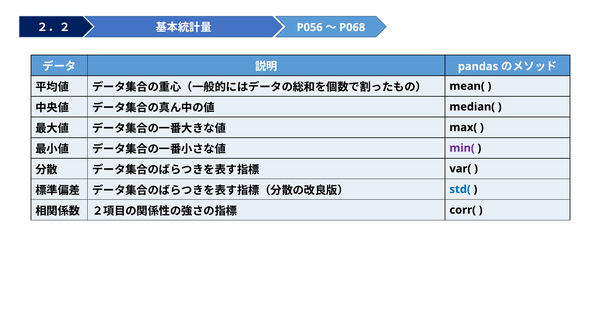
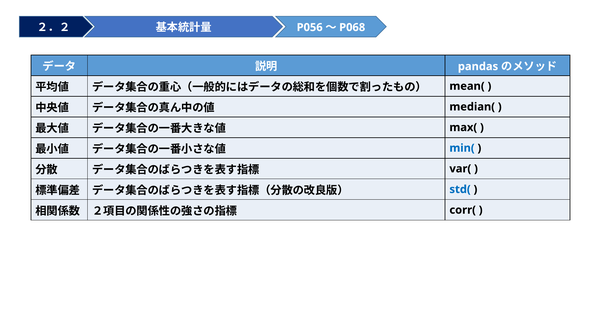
min( colour: purple -> blue (462, 148)
